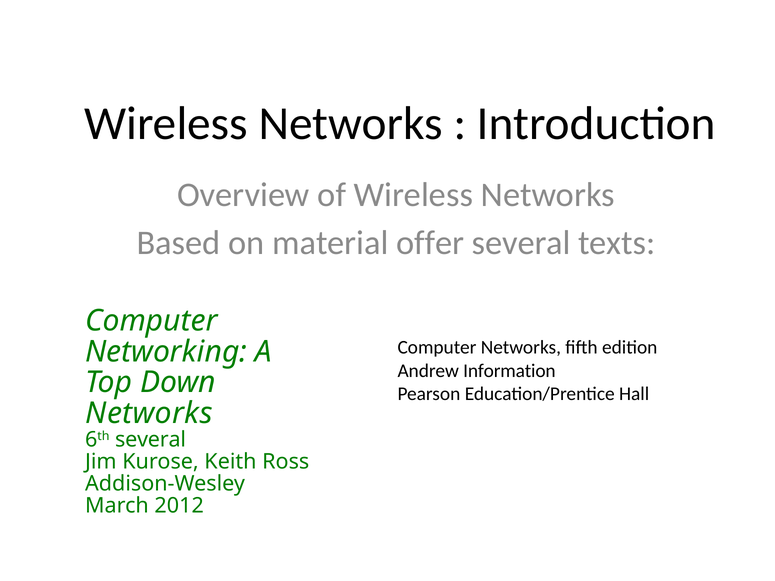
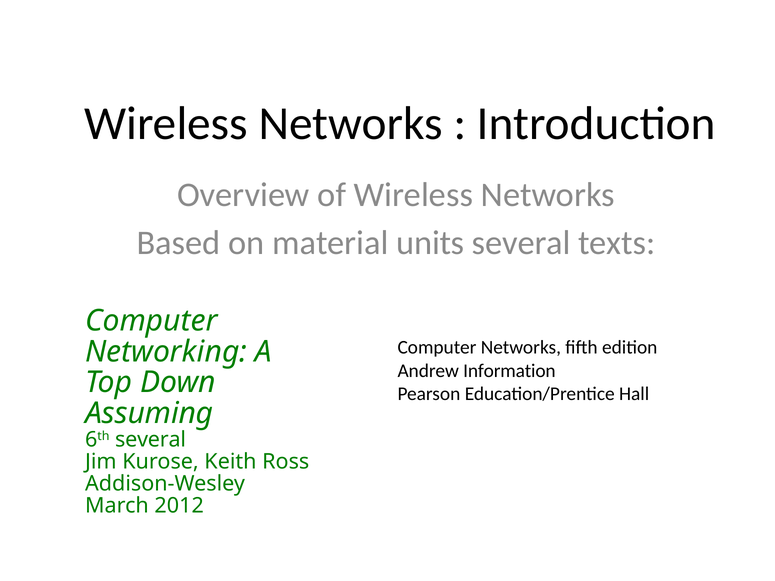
offer: offer -> units (430, 243)
Networks: Networks -> Assuming (149, 413)
